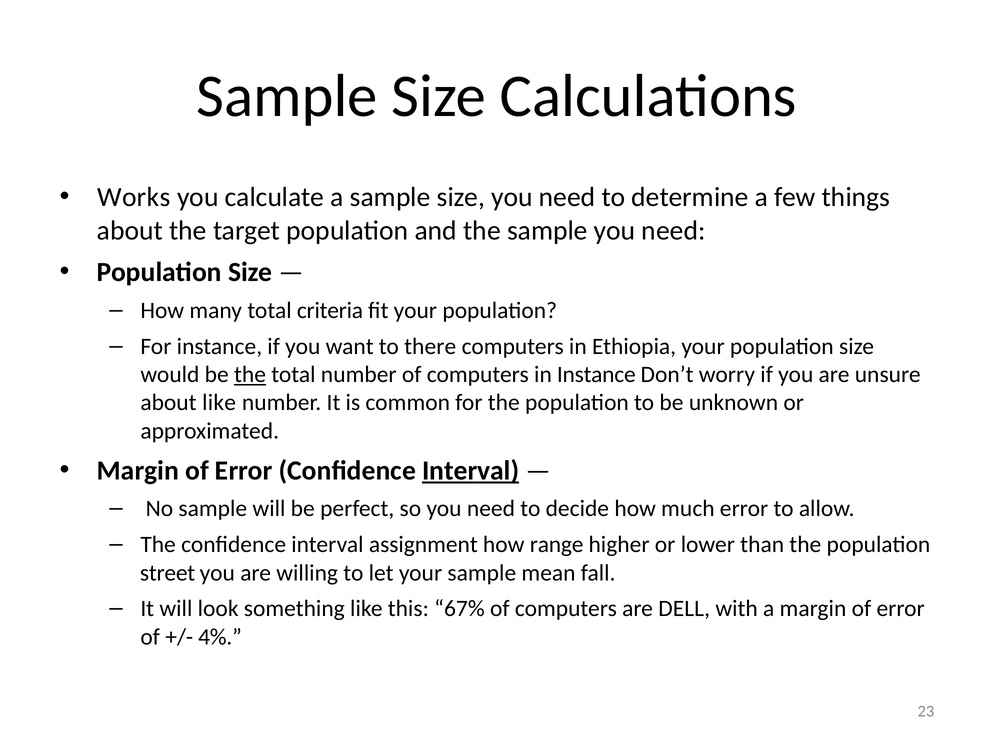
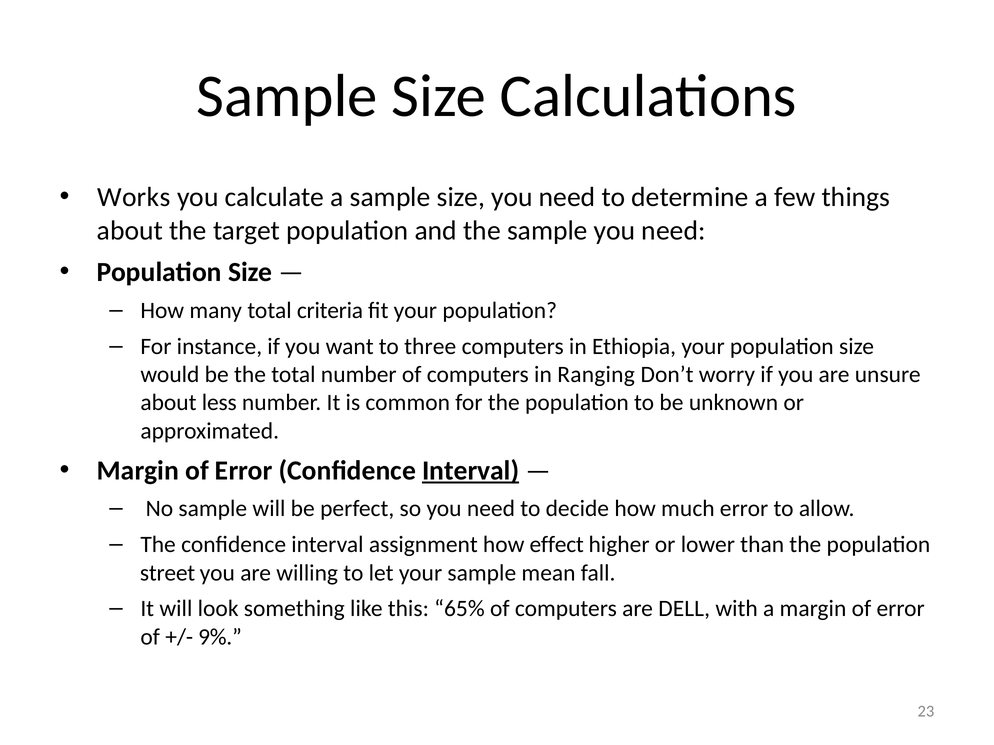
there: there -> three (430, 347)
the underline: present -> none (250, 375)
in Instance: Instance -> Ranging (596, 375)
about like: like -> less (219, 403)
range: range -> effect (557, 545)
67%: 67% -> 65% (459, 609)
4%: 4% -> 9% (220, 637)
